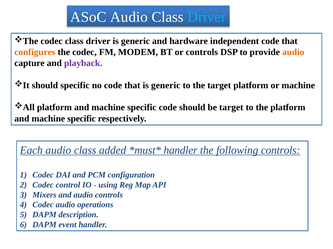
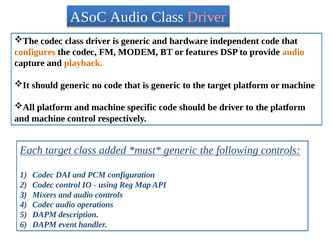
Driver colour: light blue -> pink (207, 17)
or controls: controls -> features (202, 52)
playback colour: purple -> orange (83, 63)
should specific: specific -> generic (75, 86)
be target: target -> driver (231, 108)
specific: specific -> control (81, 119)
Each audio: audio -> target (58, 151)
handler: handler -> generic (180, 151)
